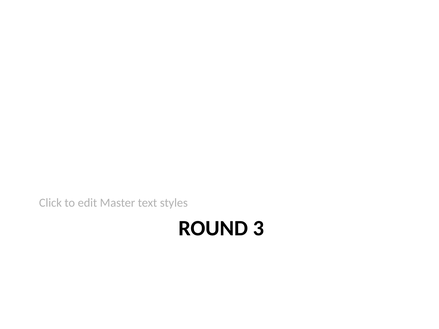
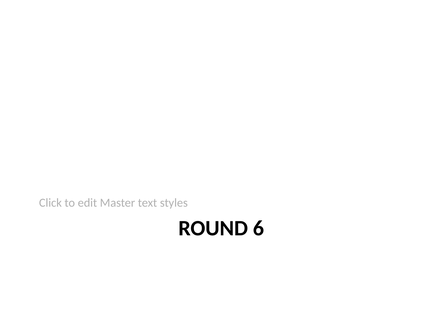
3: 3 -> 6 (258, 228)
